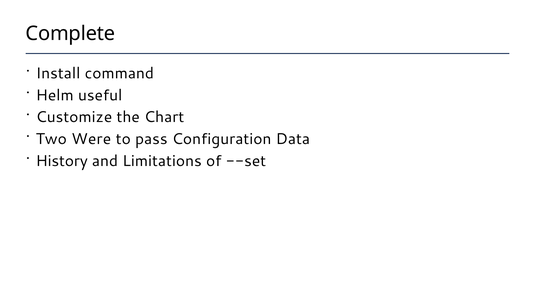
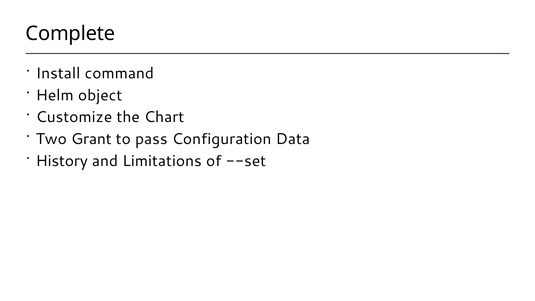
useful: useful -> object (100, 95)
Were: Were -> Grant (91, 139)
